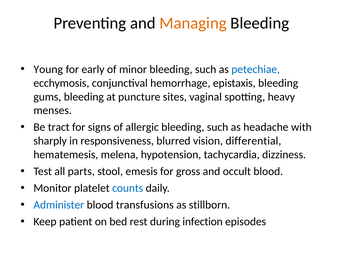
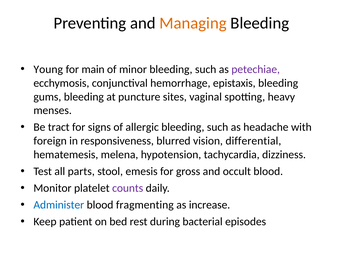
early: early -> main (93, 69)
petechiae colour: blue -> purple (256, 69)
sharply: sharply -> foreign (50, 141)
counts colour: blue -> purple (128, 188)
transfusions: transfusions -> fragmenting (145, 205)
stillborn: stillborn -> increase (210, 205)
infection: infection -> bacterial (203, 222)
